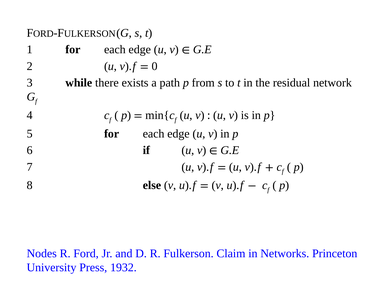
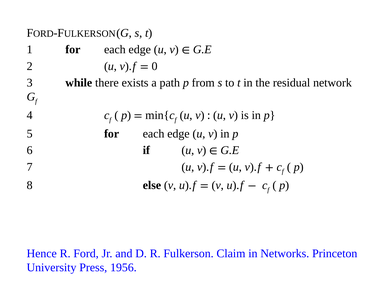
Nodes: Nodes -> Hence (42, 254)
1932: 1932 -> 1956 (123, 268)
